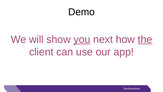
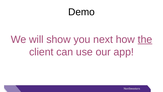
you underline: present -> none (82, 39)
